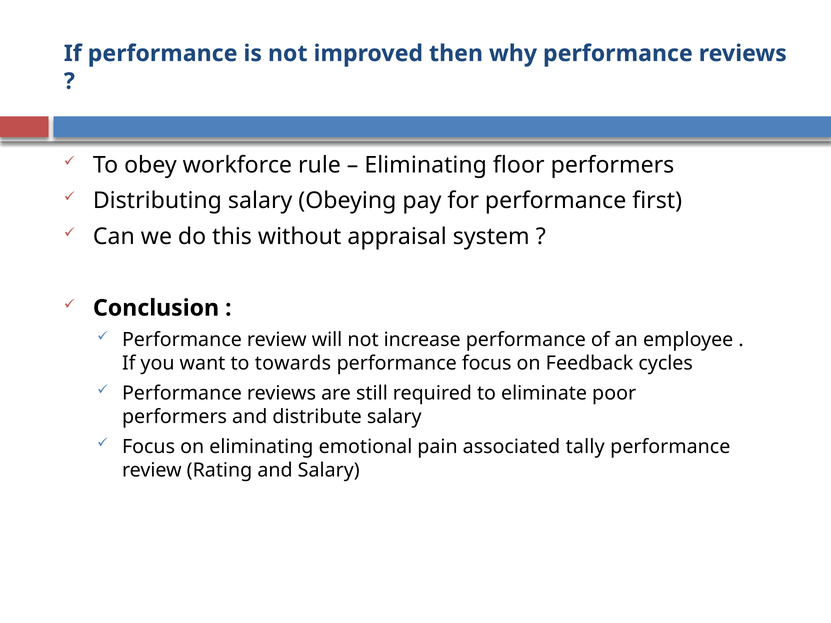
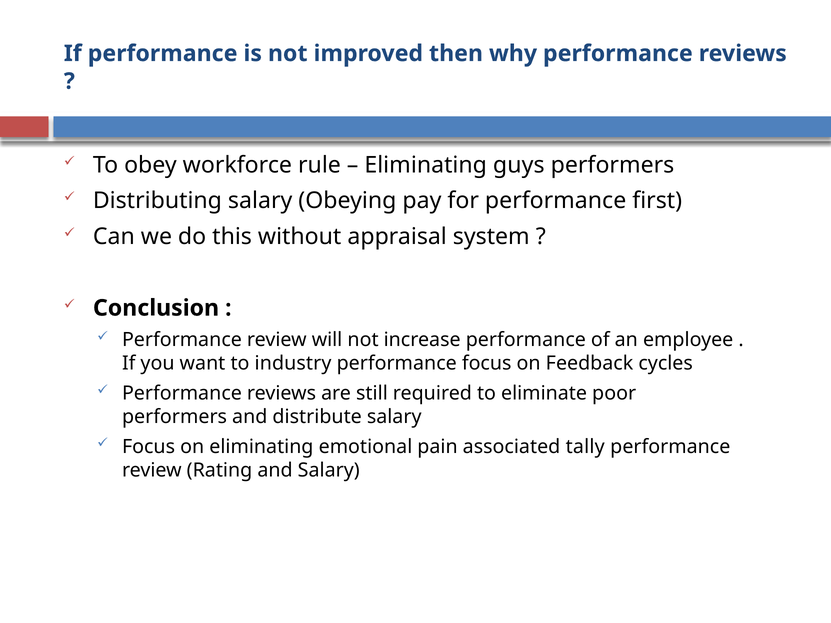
floor: floor -> guys (519, 165)
towards: towards -> industry (293, 363)
